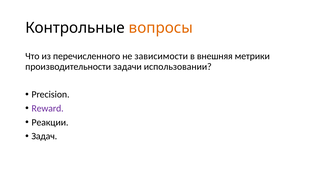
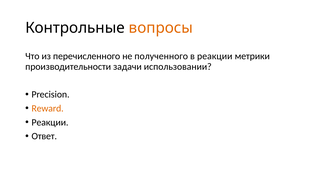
зависимости: зависимости -> полученного (161, 56)
в внешняя: внешняя -> реакции (215, 56)
Reward colour: purple -> orange (48, 108)
Задач: Задач -> Ответ (44, 136)
